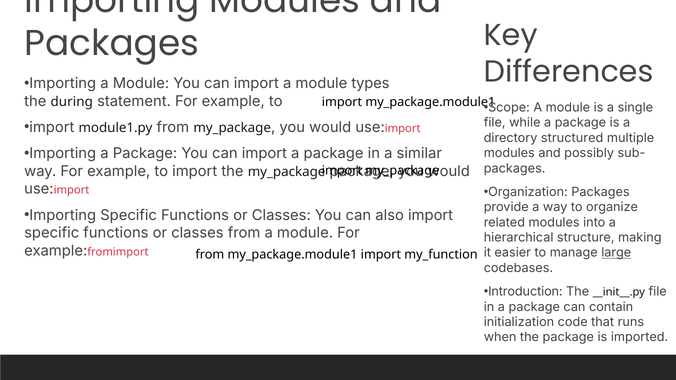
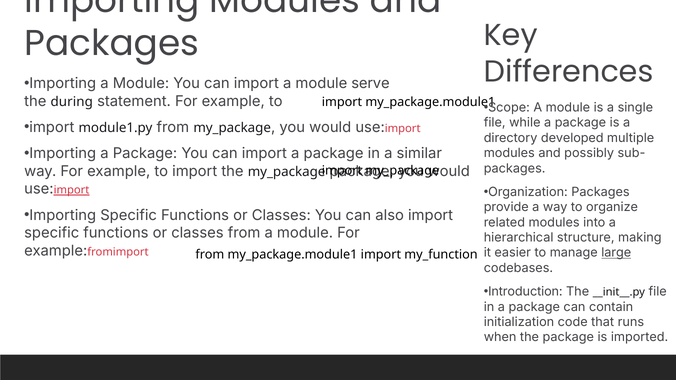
types: types -> serve (370, 84)
structured: structured -> developed (572, 138)
import underline: none -> present (72, 190)
